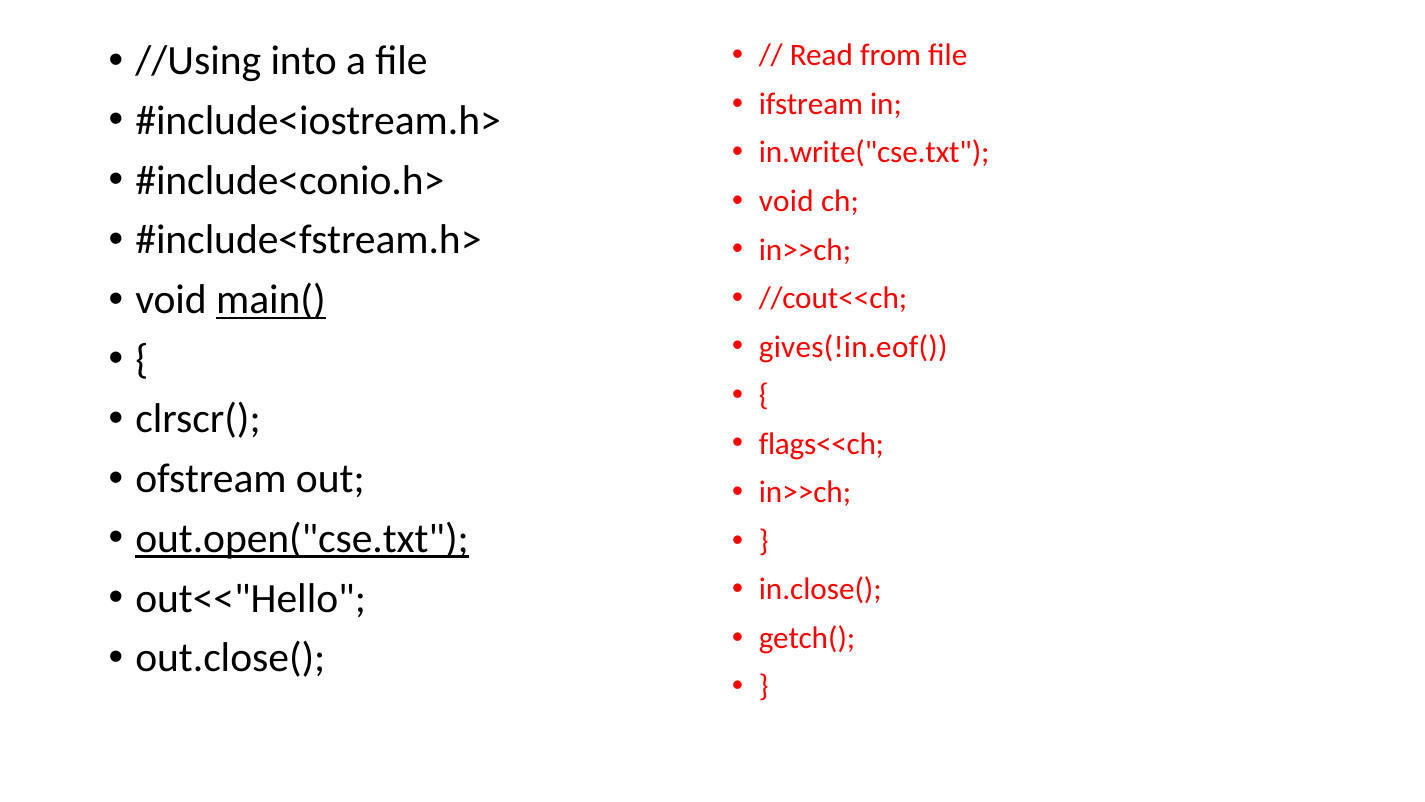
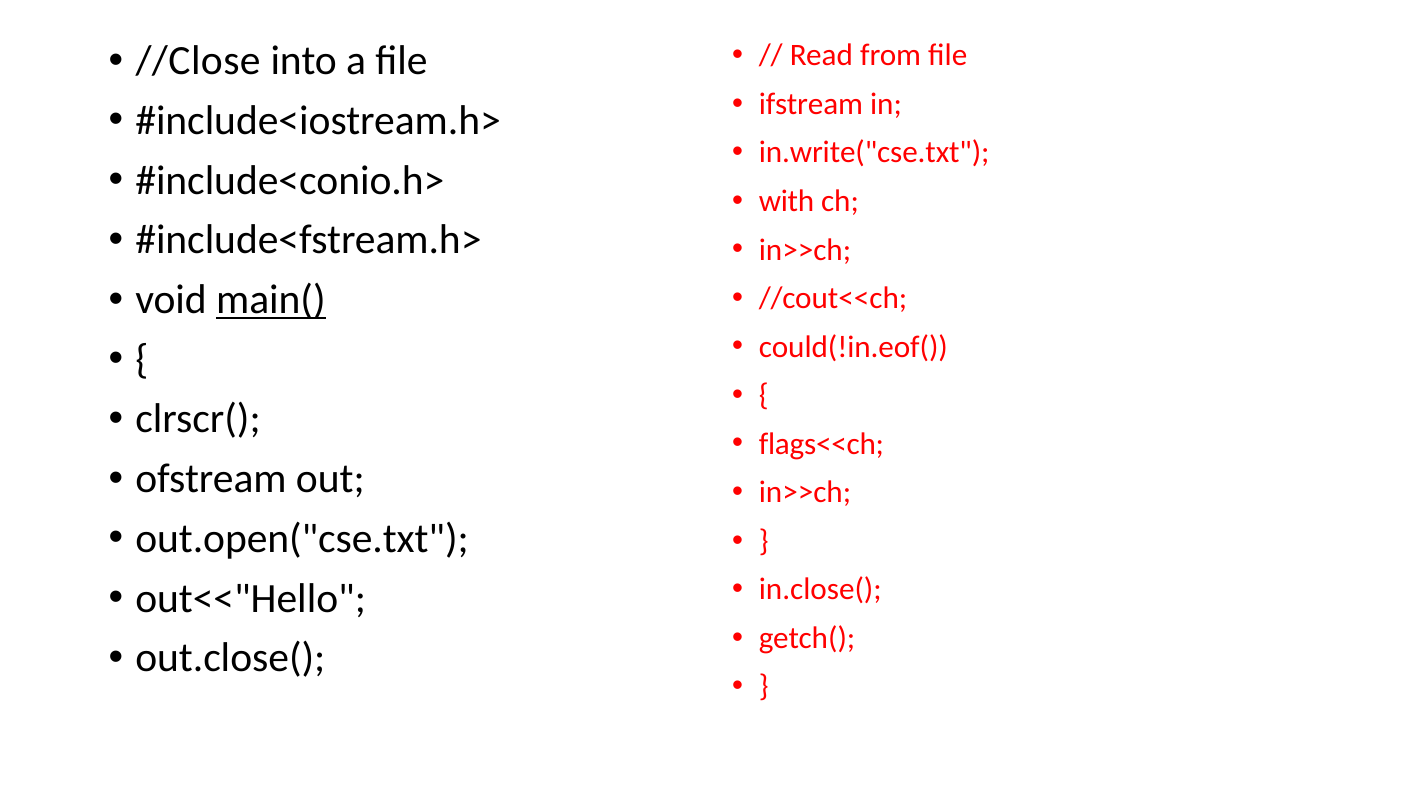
//Using: //Using -> //Close (198, 61)
void: void -> with (787, 201)
gives(!in.eof(: gives(!in.eof( -> could(!in.eof( (853, 347)
out.open("cse.txt underline: present -> none (302, 538)
